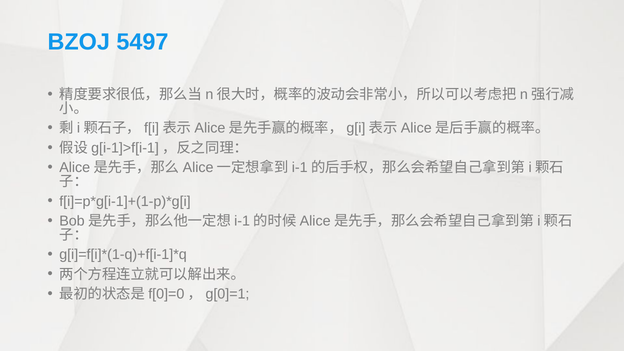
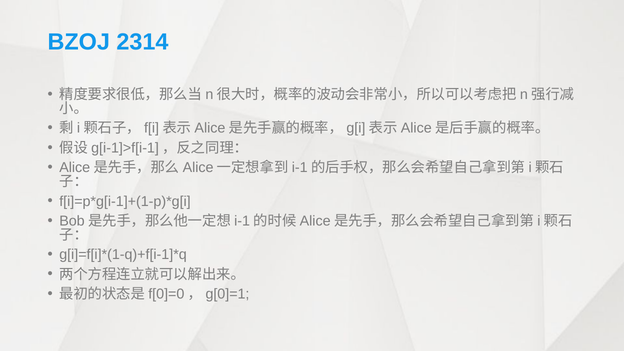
5497: 5497 -> 2314 (142, 42)
